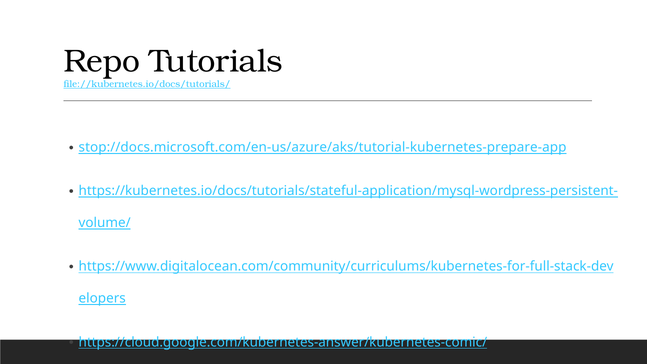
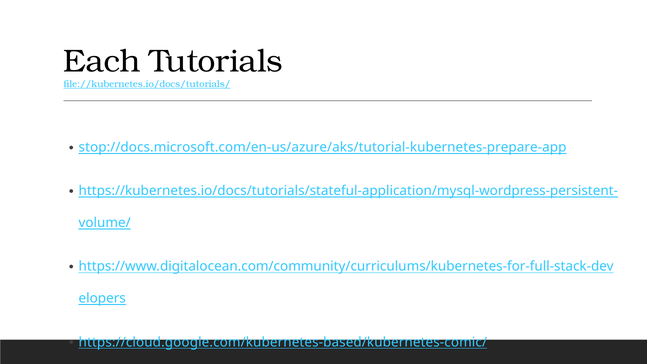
Repo: Repo -> Each (102, 61)
https://cloud.google.com/kubernetes-answer/kubernetes-comic/: https://cloud.google.com/kubernetes-answer/kubernetes-comic/ -> https://cloud.google.com/kubernetes-based/kubernetes-comic/ (283, 342)
